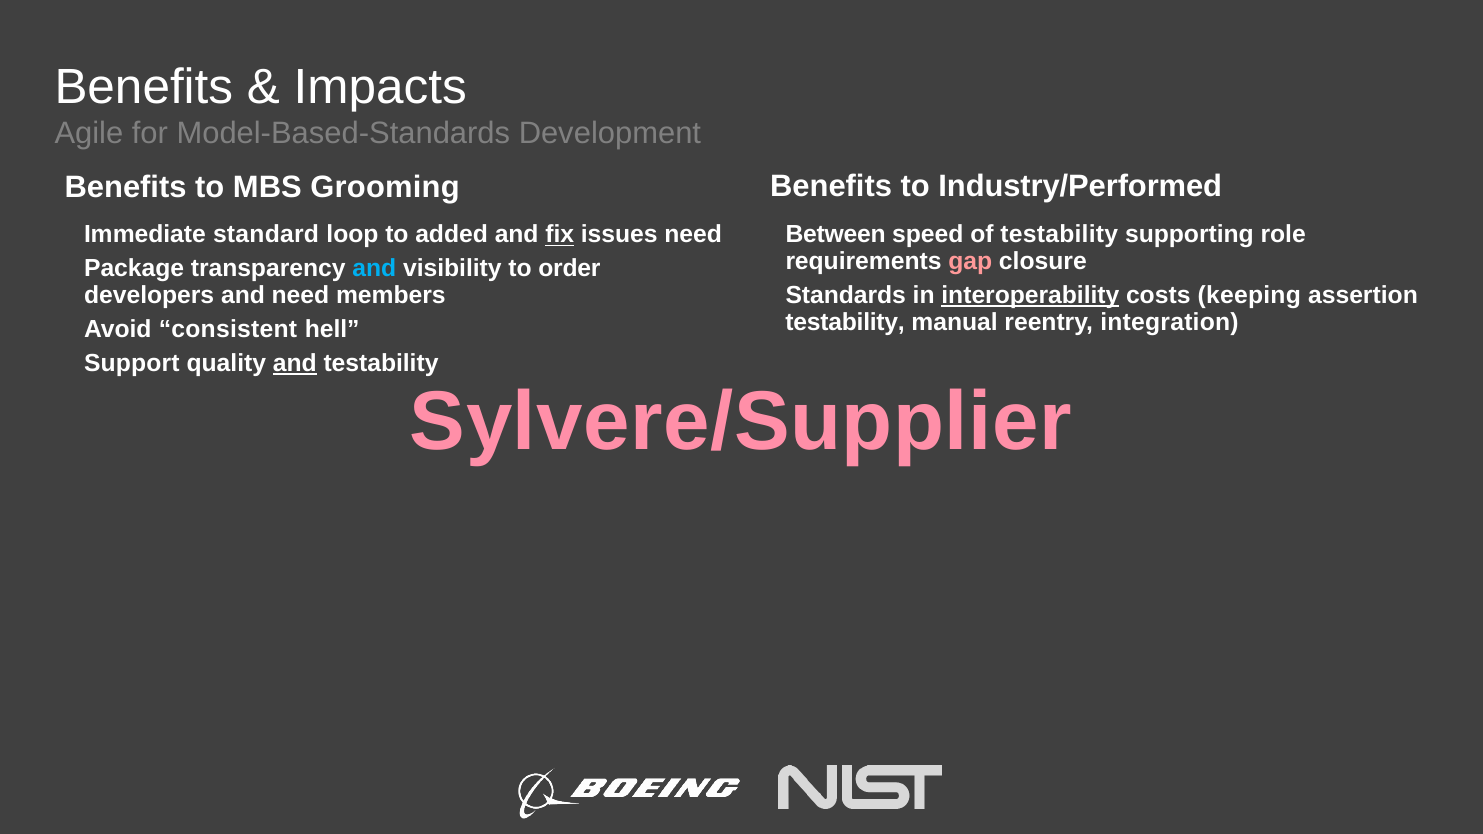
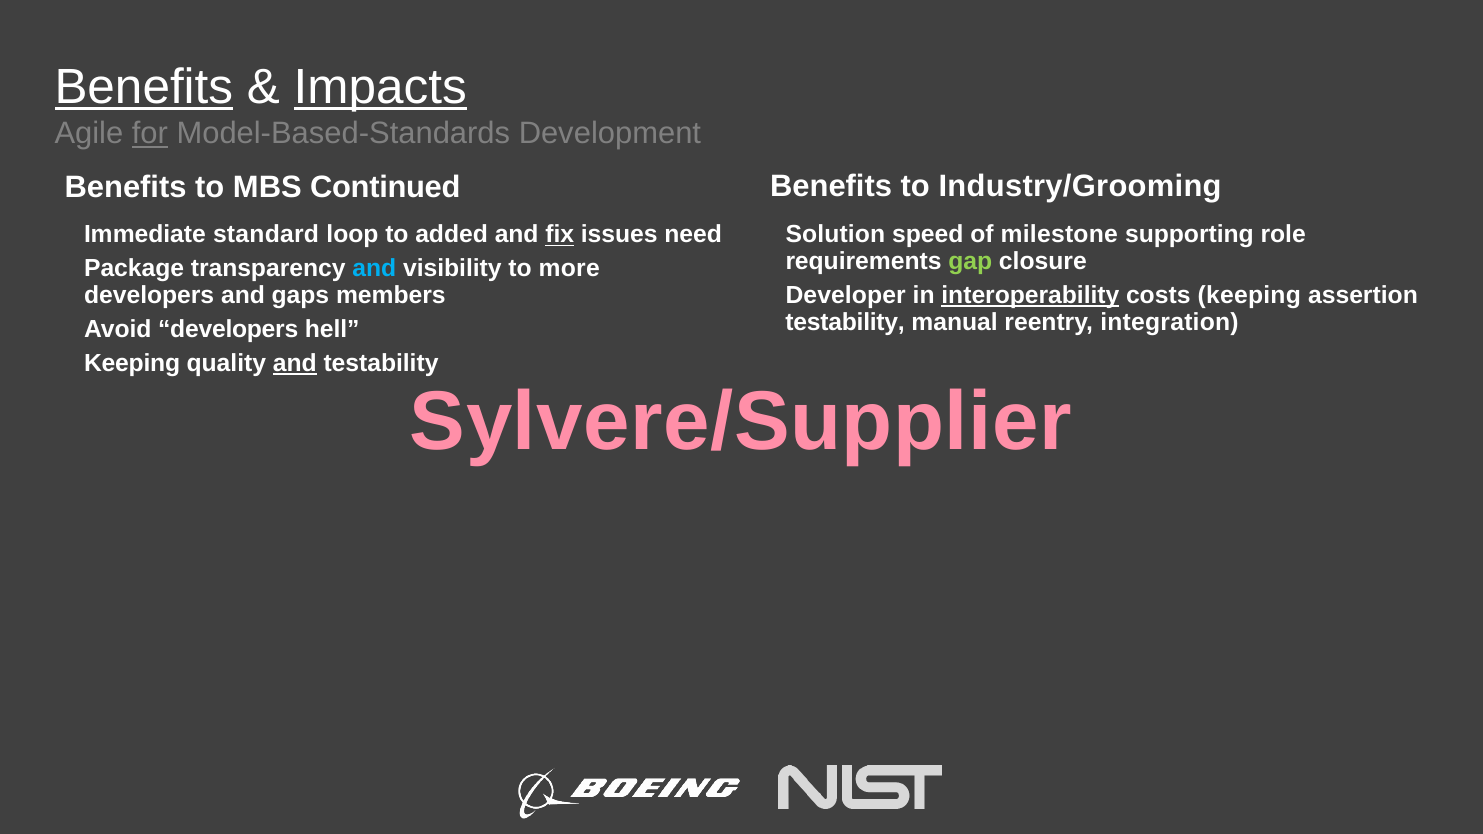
Benefits underline: none -> present (144, 88)
Impacts underline: none -> present (380, 88)
for underline: none -> present (150, 134)
Grooming: Grooming -> Continued (385, 187)
Industry/Performed: Industry/Performed -> Industry/Grooming (1080, 187)
Between: Between -> Solution (835, 235)
of testability: testability -> milestone (1059, 235)
gap colour: pink -> light green (970, 262)
order: order -> more (569, 269)
Standards: Standards -> Developer (846, 296)
and need: need -> gaps (300, 296)
Avoid consistent: consistent -> developers (228, 330)
Support: Support -> Keeping (132, 364)
